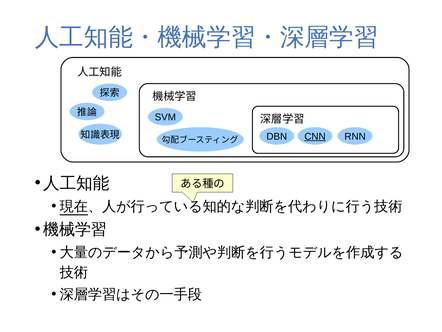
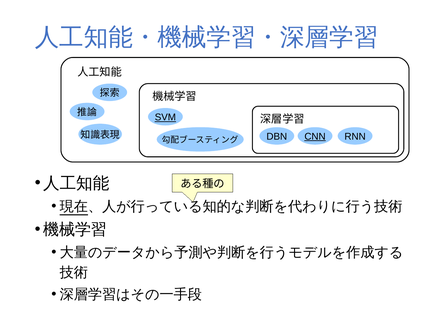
SVM underline: none -> present (165, 117)
